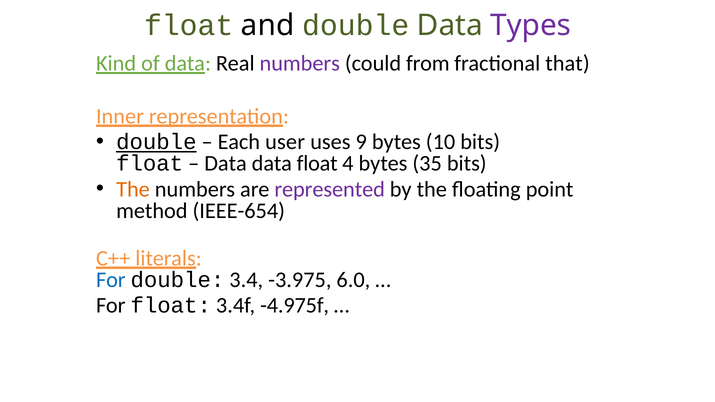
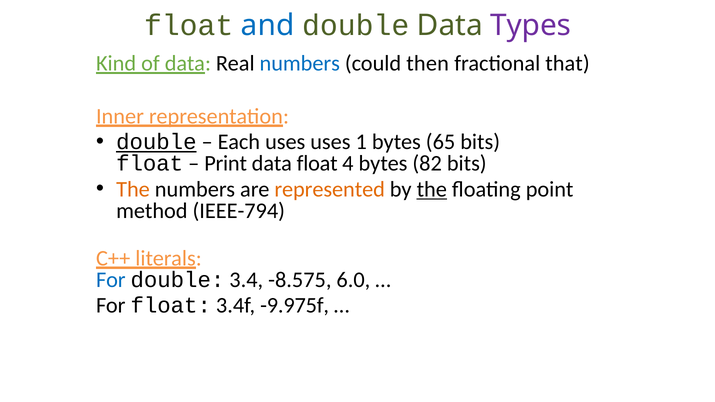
and colour: black -> blue (268, 25)
numbers colour: purple -> blue (300, 63)
from: from -> then (428, 63)
Each user: user -> uses (285, 142)
9: 9 -> 1 (361, 142)
10: 10 -> 65 (441, 142)
Data: Data -> Print (226, 164)
35: 35 -> 82 (427, 164)
represented colour: purple -> orange (330, 189)
the underline: none -> present (432, 189)
IEEE-654: IEEE-654 -> IEEE-794 (239, 211)
-3.975: -3.975 -> -8.575 (300, 280)
-4.975f: -4.975f -> -9.975f (295, 306)
